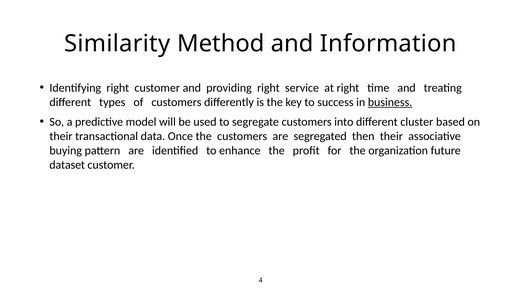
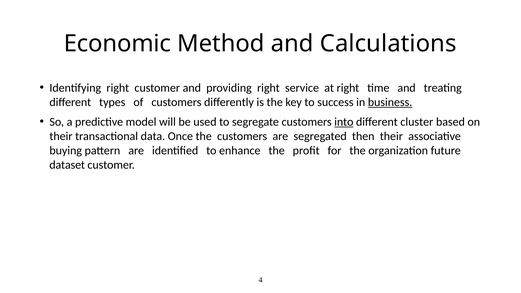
Similarity: Similarity -> Economic (117, 44)
Information: Information -> Calculations (388, 44)
into underline: none -> present (344, 122)
